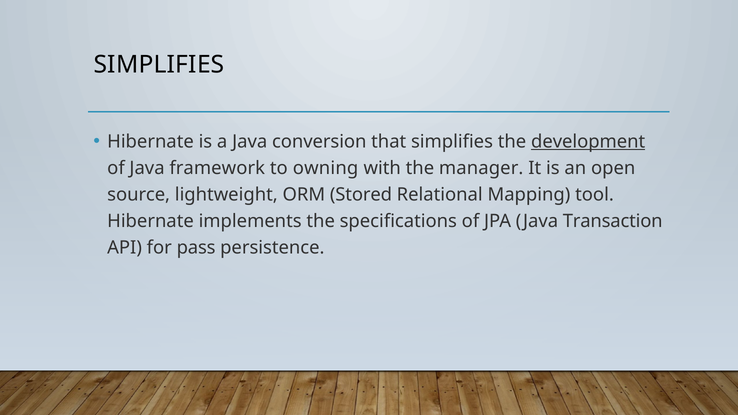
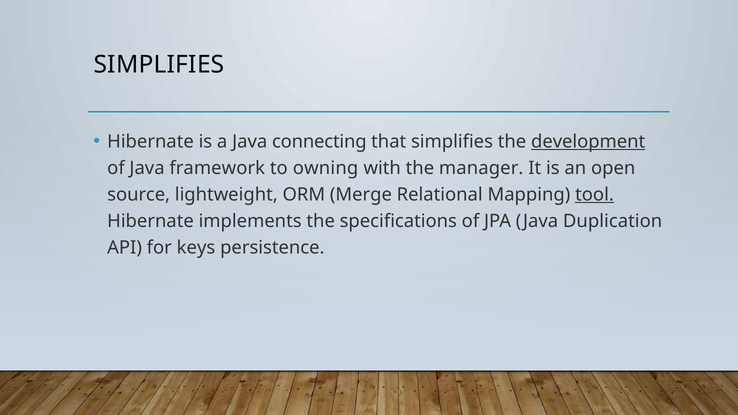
conversion: conversion -> connecting (319, 142)
Stored: Stored -> Merge (361, 195)
tool underline: none -> present (595, 195)
Transaction: Transaction -> Duplication (613, 221)
pass: pass -> keys (196, 248)
